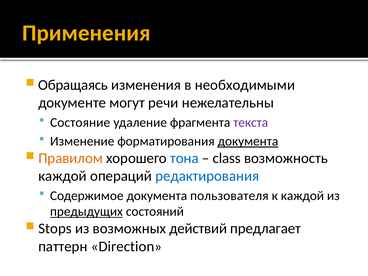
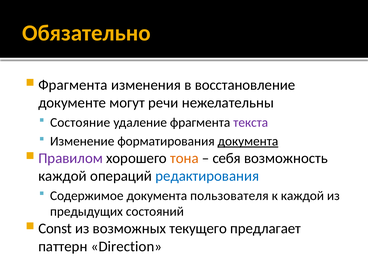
Применения: Применения -> Обязательно (86, 33)
Обращаясь: Обращаясь -> Фрагмента (73, 85)
необходимыми: необходимыми -> восстановление (245, 85)
Правилом colour: orange -> purple (71, 158)
тона colour: blue -> orange (184, 158)
class: class -> себя (227, 158)
предыдущих underline: present -> none (86, 212)
Stops: Stops -> Const (55, 229)
действий: действий -> текущего (198, 229)
